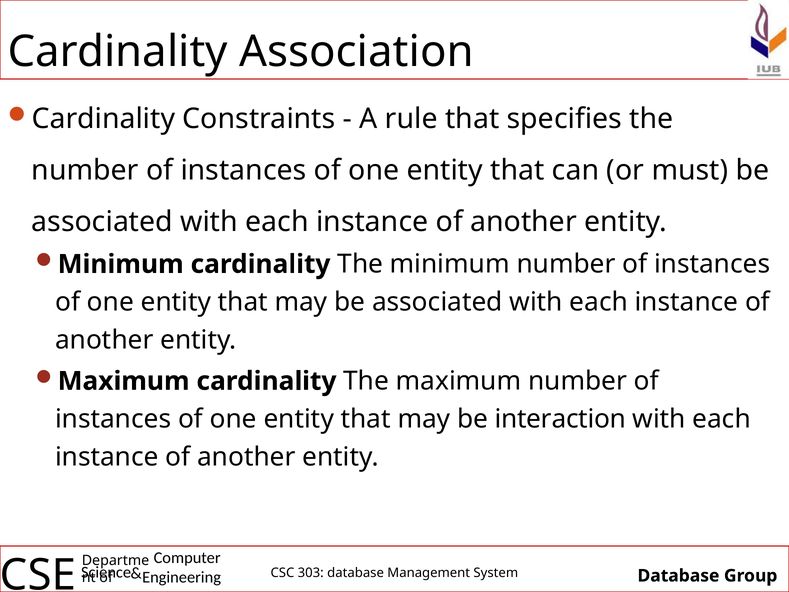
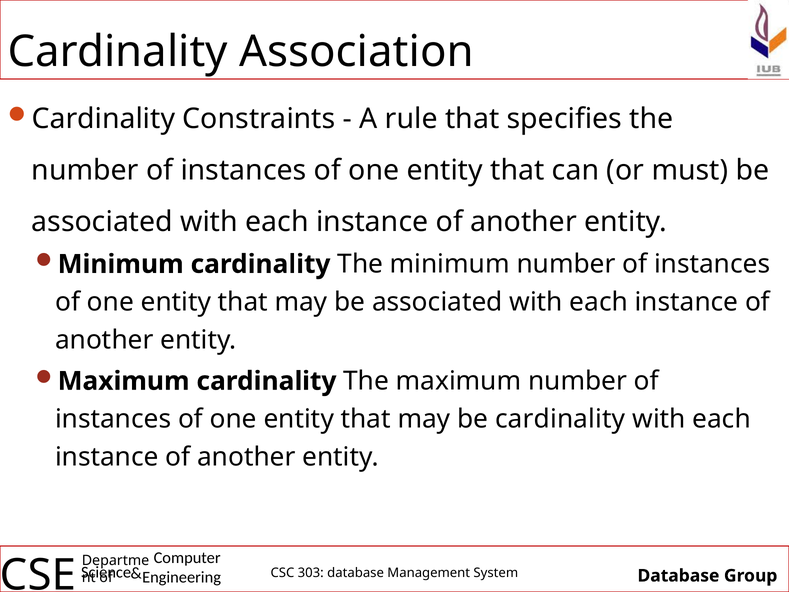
be interaction: interaction -> cardinality (560, 419)
